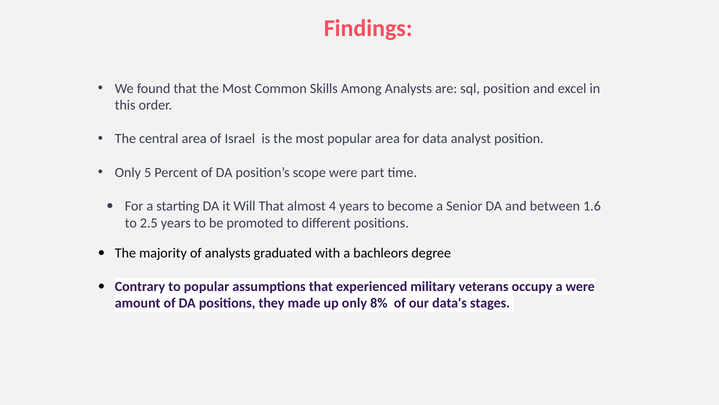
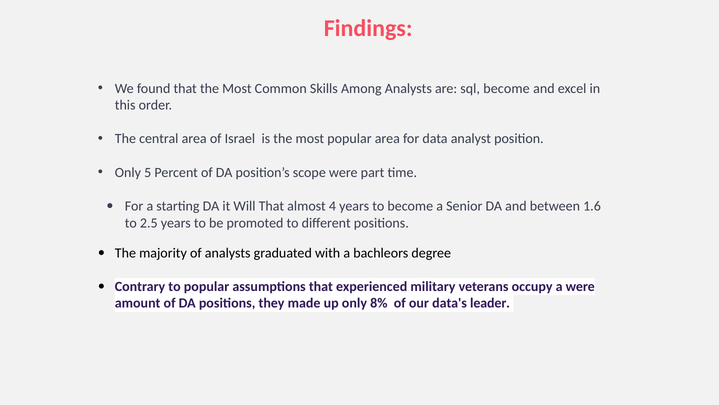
sql position: position -> become (506, 88)
stages: stages -> leader (490, 303)
